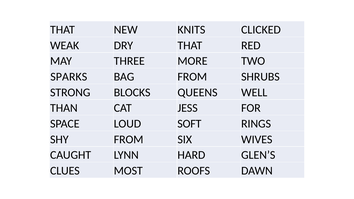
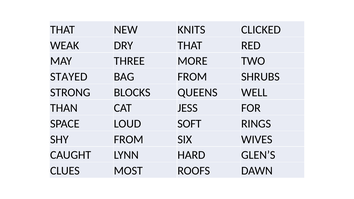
SPARKS: SPARKS -> STAYED (69, 77)
